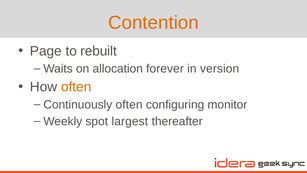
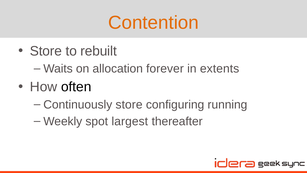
Page: Page -> Store (46, 51)
version: version -> extents (220, 69)
often colour: orange -> black (76, 87)
Continuously often: often -> store (129, 104)
monitor: monitor -> running (227, 104)
